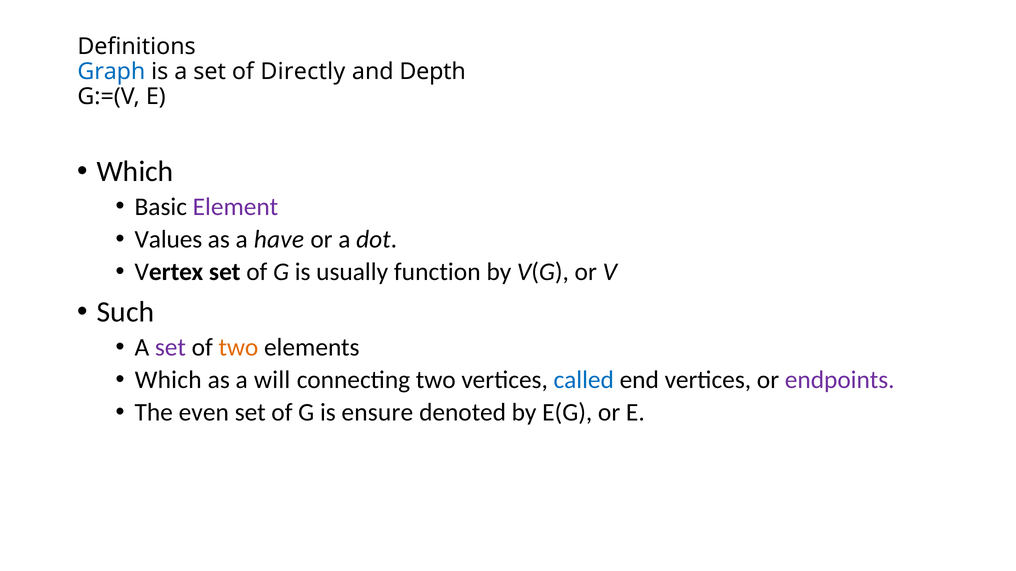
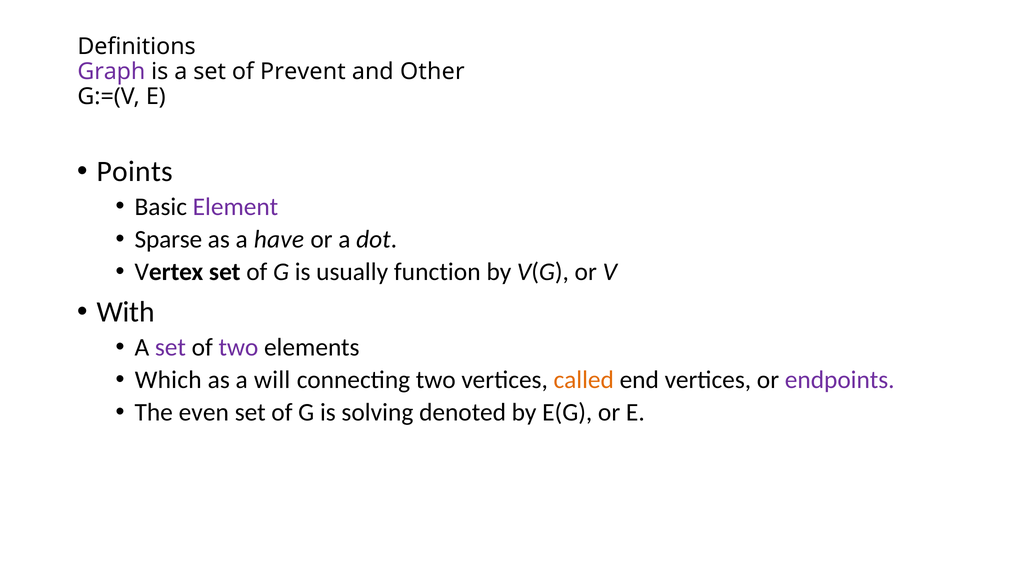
Graph colour: blue -> purple (111, 72)
Directly: Directly -> Prevent (303, 72)
Depth: Depth -> Other (432, 72)
Which: Which -> Points (135, 172)
Values: Values -> Sparse (168, 240)
Such: Such -> With (126, 312)
two colour: orange -> purple (238, 348)
called colour: blue -> orange (584, 380)
ensure: ensure -> solving (377, 413)
